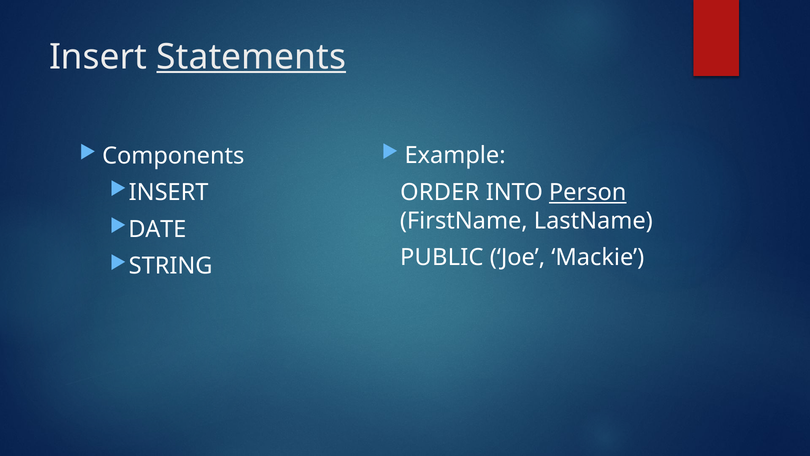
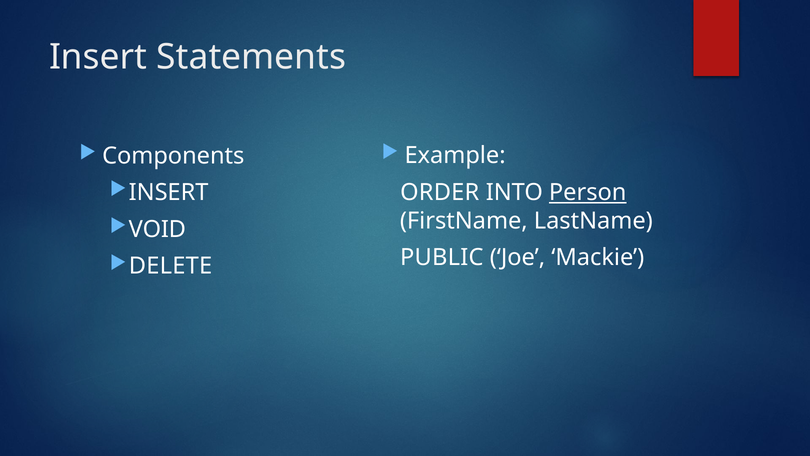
Statements underline: present -> none (251, 57)
DATE: DATE -> VOID (157, 229)
STRING: STRING -> DELETE (170, 266)
